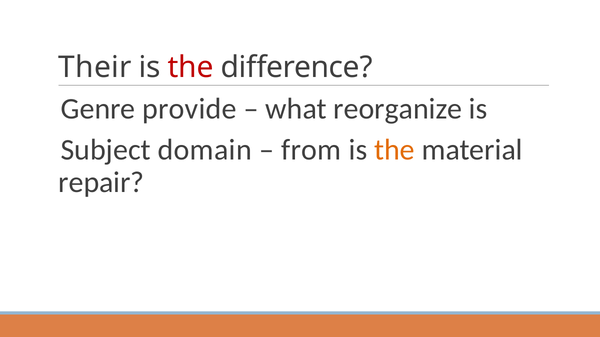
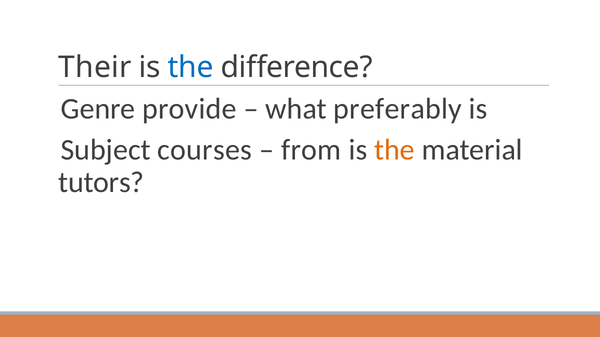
the colour: red -> blue (191, 67)
reorganize: reorganize -> preferably (398, 109)
domain: domain -> courses (205, 150)
repair: repair -> tutors (101, 183)
